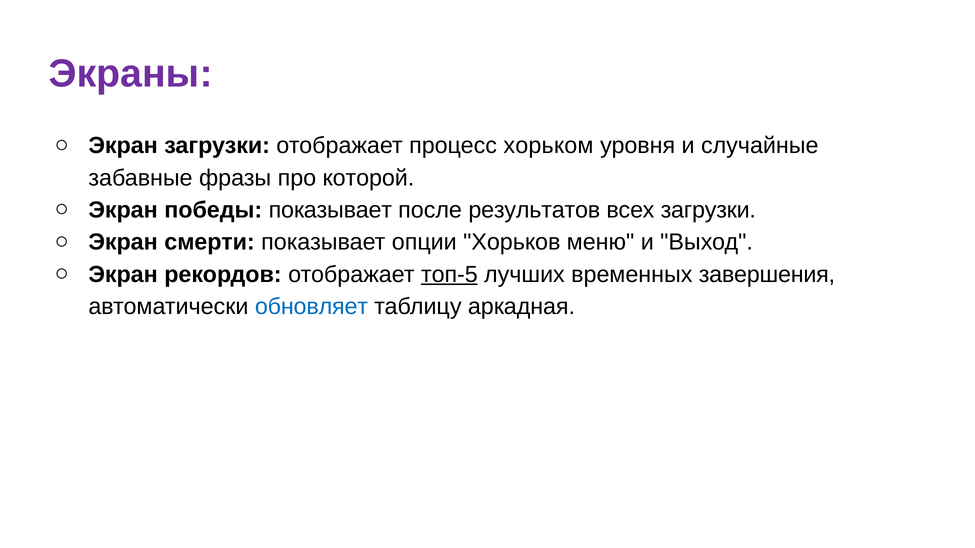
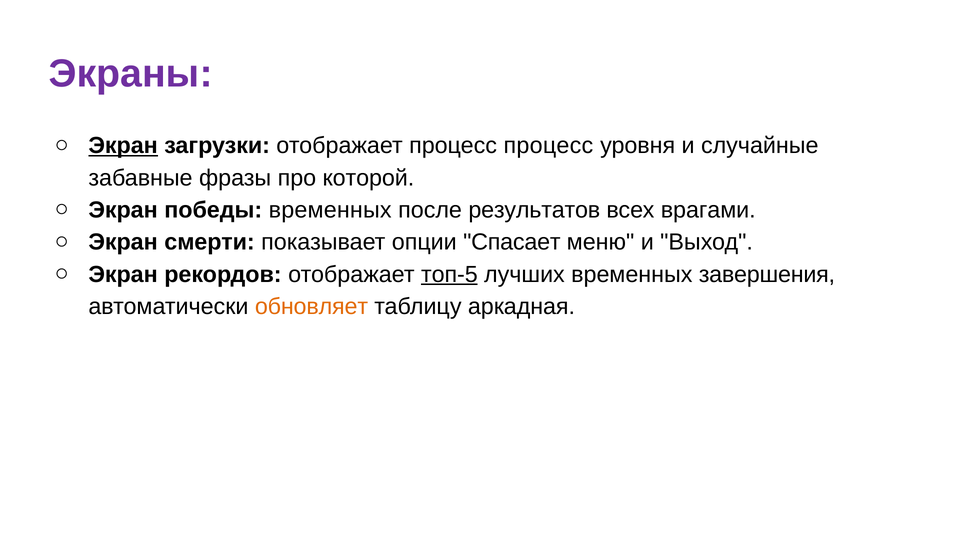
Экран underline: none -> present (123, 146)
процесс хорьком: хорьком -> процесс (548, 146)
победы показывает: показывает -> временных (330, 210)
всех загрузки: загрузки -> врагами (708, 210)
Хорьков: Хорьков -> Спасает (512, 242)
обновляет colour: blue -> orange (311, 307)
